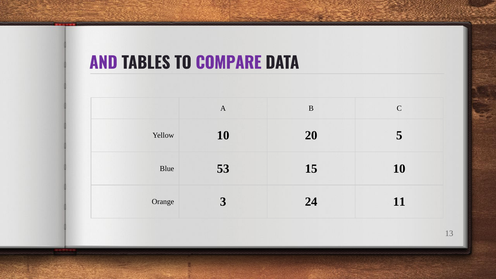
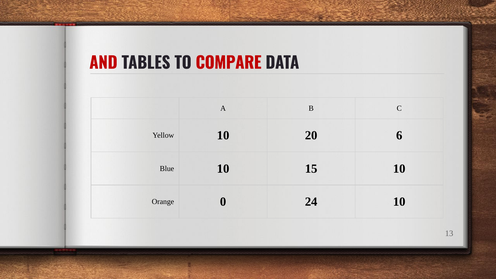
AND colour: purple -> red (103, 63)
COMPARE colour: purple -> red (229, 63)
5: 5 -> 6 (399, 136)
Blue 53: 53 -> 10 (223, 169)
3: 3 -> 0 (223, 202)
24 11: 11 -> 10 (399, 202)
